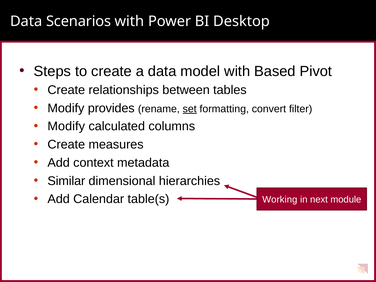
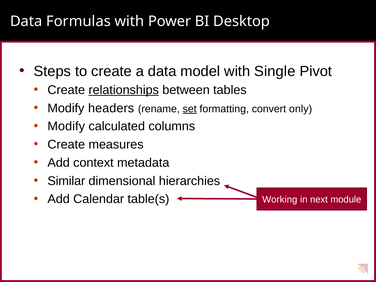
Scenarios: Scenarios -> Formulas (78, 21)
Based: Based -> Single (275, 71)
relationships underline: none -> present (124, 90)
provides: provides -> headers (111, 108)
filter: filter -> only (301, 109)
